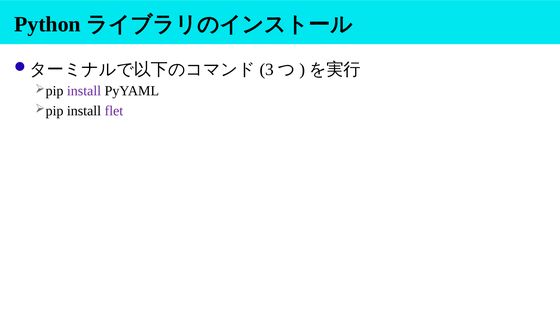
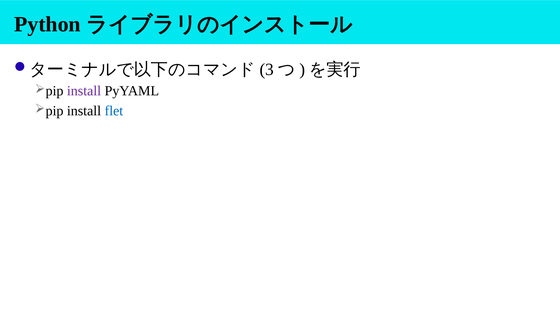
flet colour: purple -> blue (114, 111)
